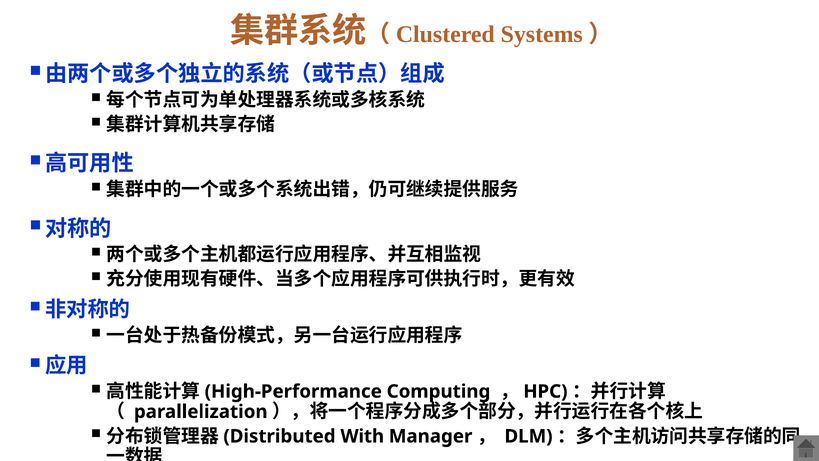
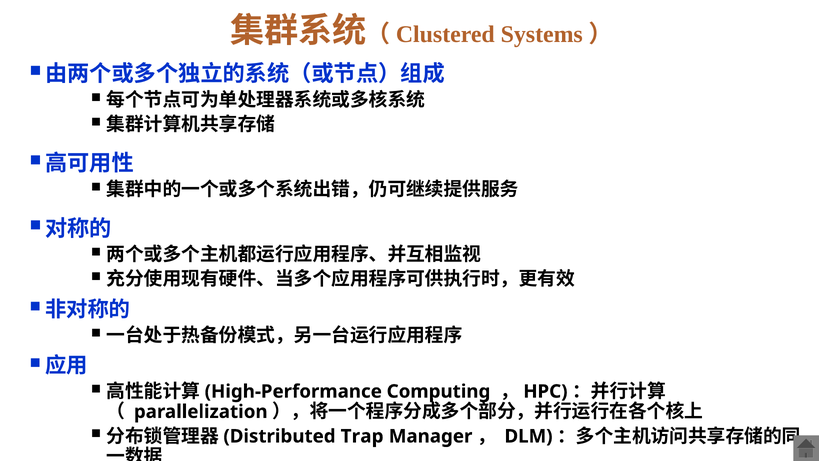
With: With -> Trap (362, 436)
